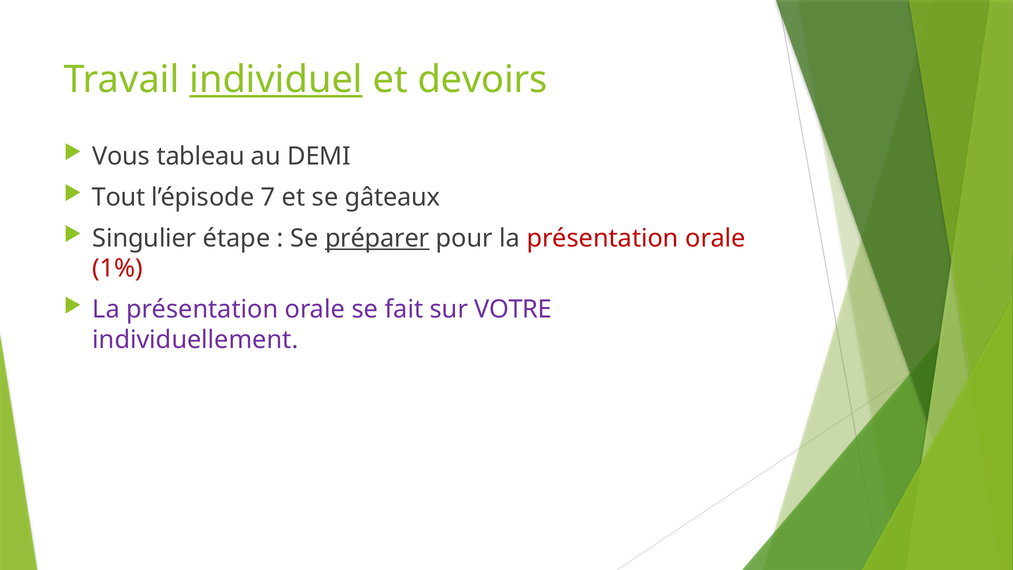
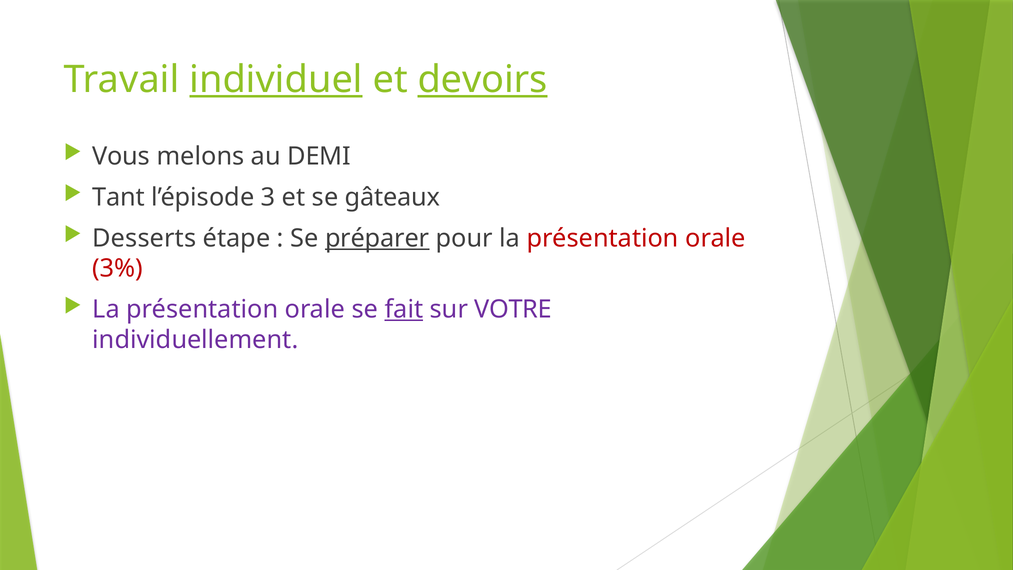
devoirs underline: none -> present (483, 80)
tableau: tableau -> melons (201, 156)
Tout: Tout -> Tant (119, 197)
7: 7 -> 3 (268, 197)
Singulier: Singulier -> Desserts (144, 238)
1%: 1% -> 3% (118, 268)
fait underline: none -> present (404, 309)
